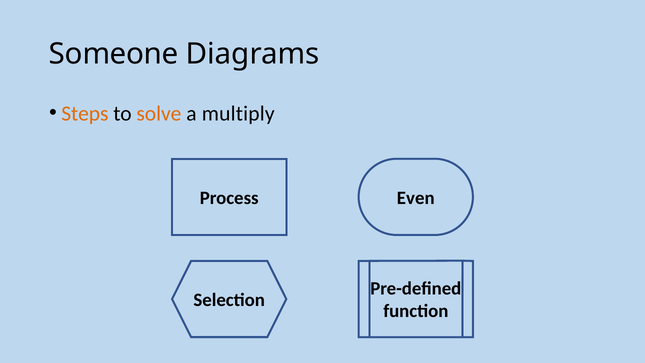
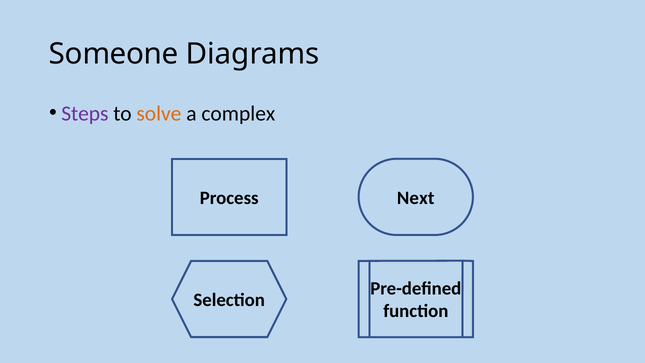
Steps colour: orange -> purple (85, 113)
multiply: multiply -> complex (238, 113)
Even: Even -> Next (416, 198)
